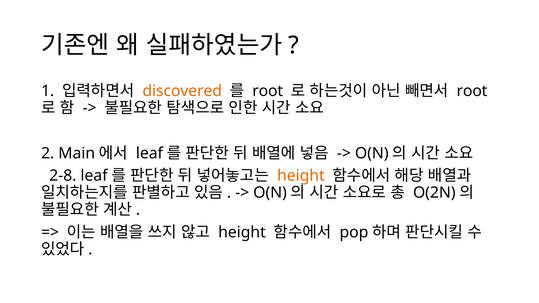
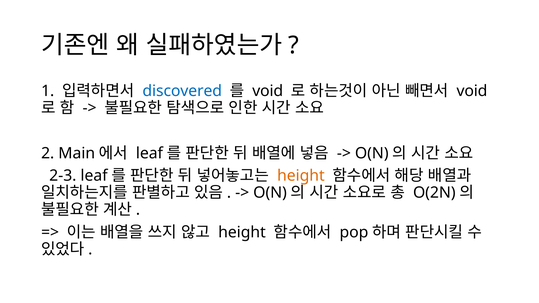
discovered colour: orange -> blue (182, 91)
root: root -> void (268, 91)
root: root -> void (472, 91)
2-8: 2-8 -> 2-3 (63, 176)
